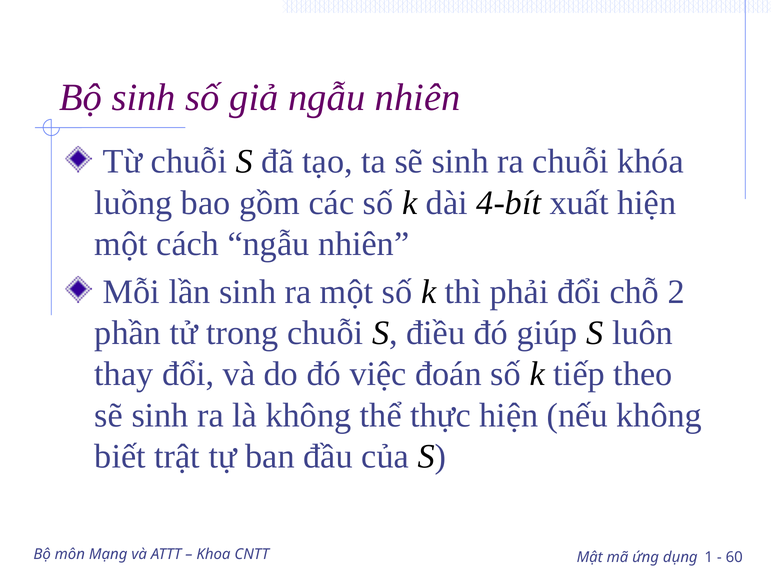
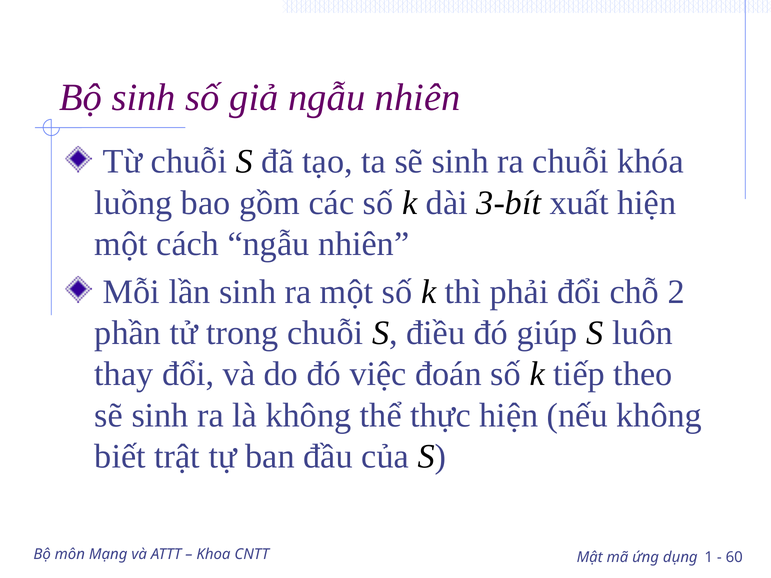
4-bít: 4-bít -> 3-bít (509, 203)
